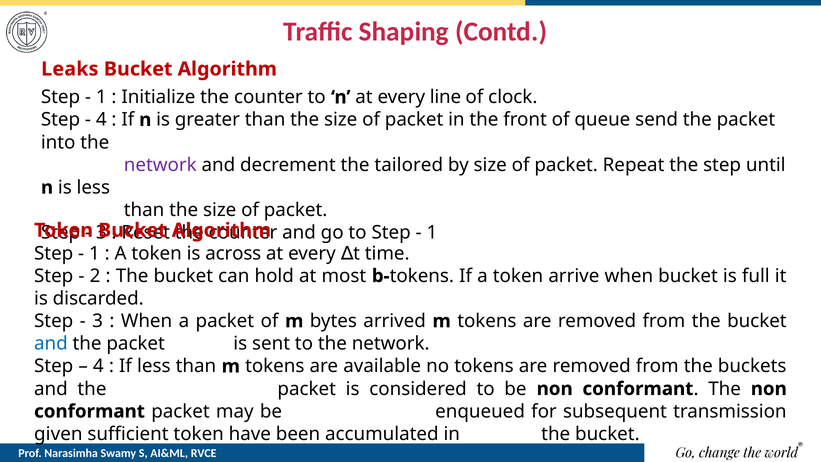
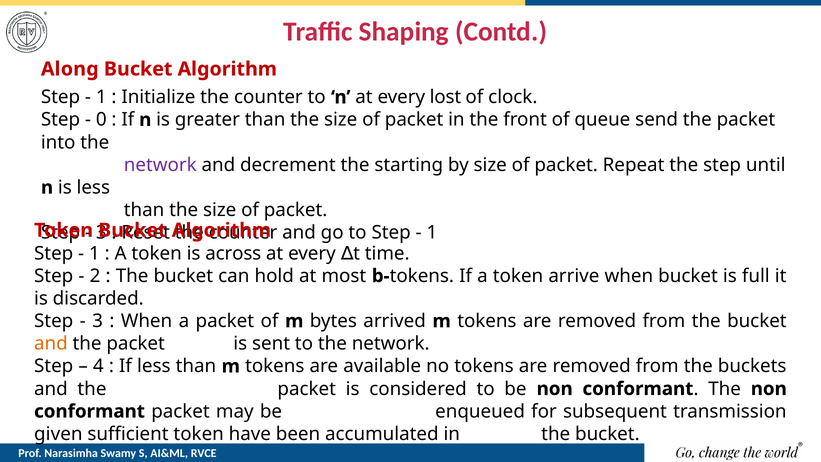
Leaks: Leaks -> Along (70, 69)
line: line -> lost (445, 97)
4: 4 -> 0 (101, 120)
tailored: tailored -> starting (409, 165)
and colour: blue -> orange (51, 344)
